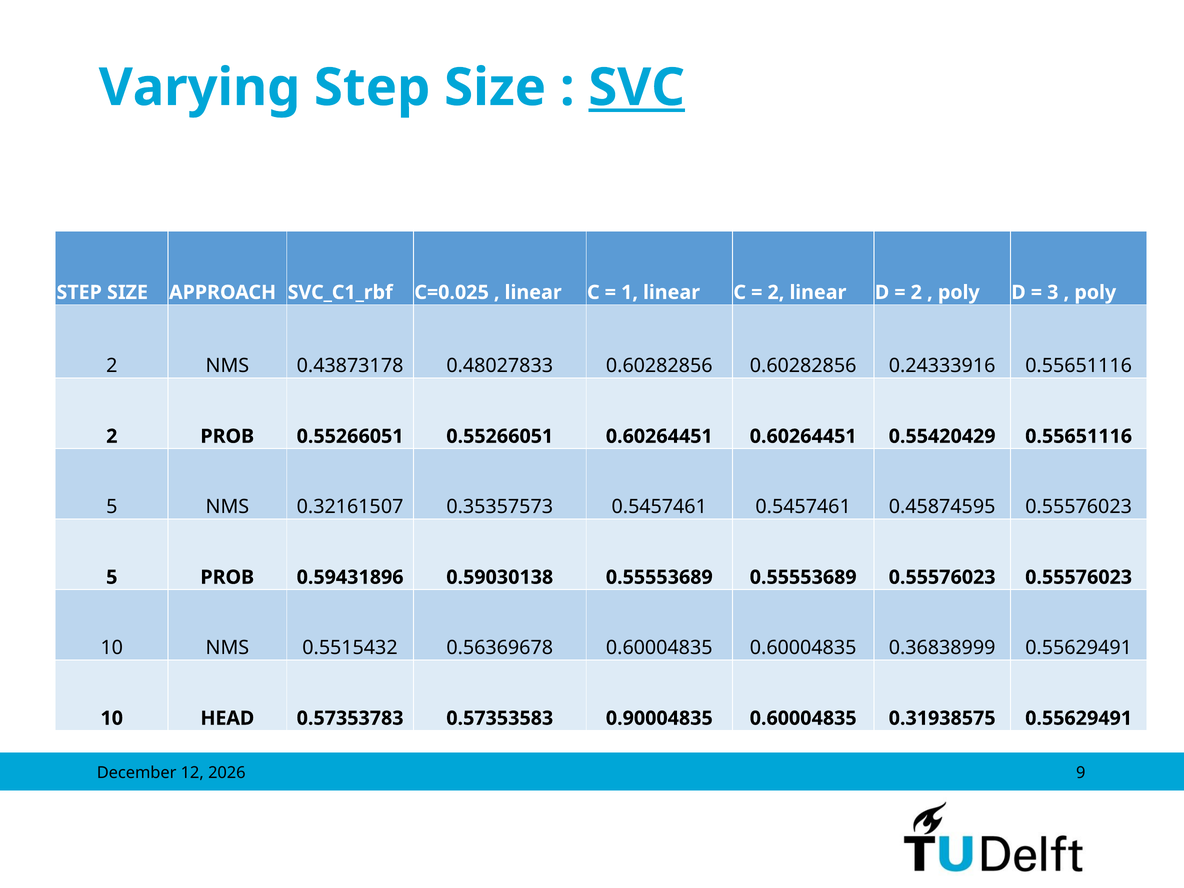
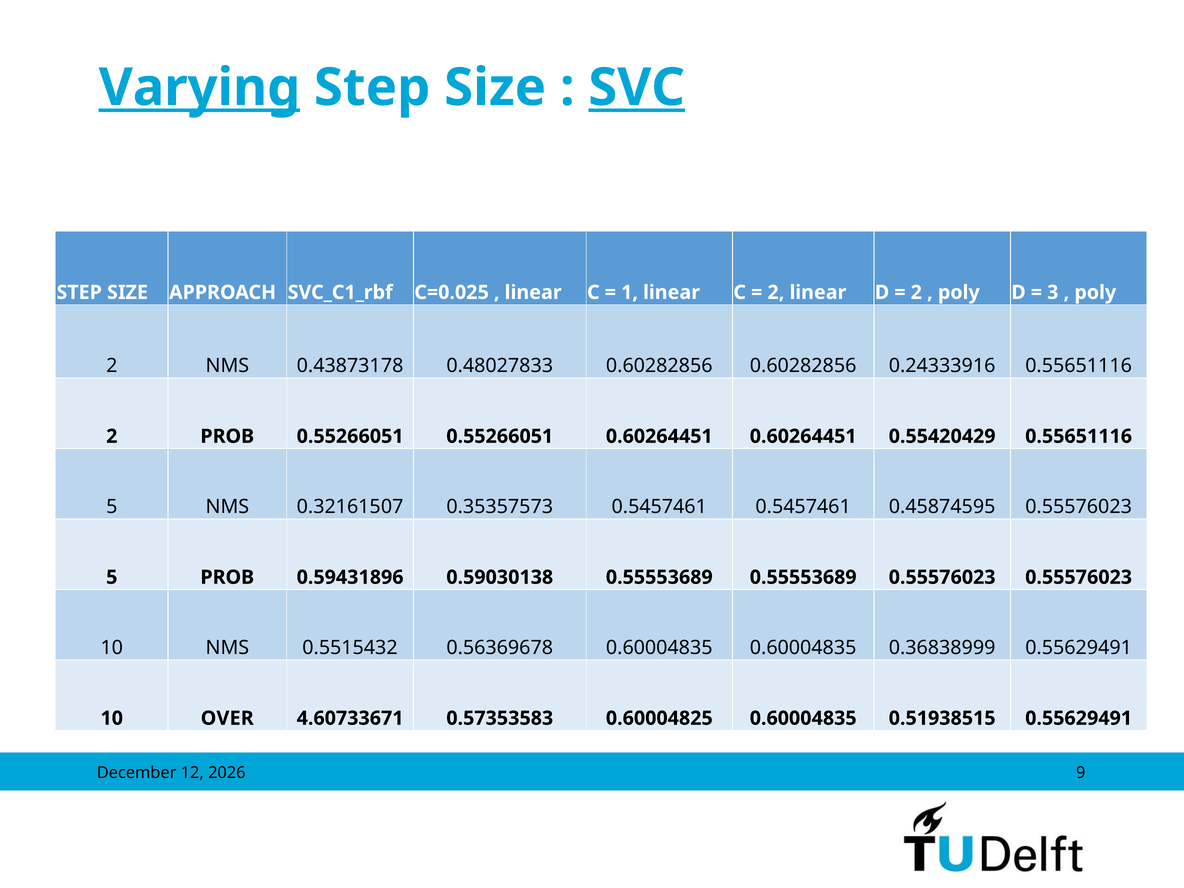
Varying underline: none -> present (200, 88)
HEAD: HEAD -> OVER (227, 718)
0.57353783: 0.57353783 -> 4.60733671 (350, 718)
0.90004835: 0.90004835 -> 0.60004825 (659, 718)
0.31938575: 0.31938575 -> 0.51938515 (942, 718)
